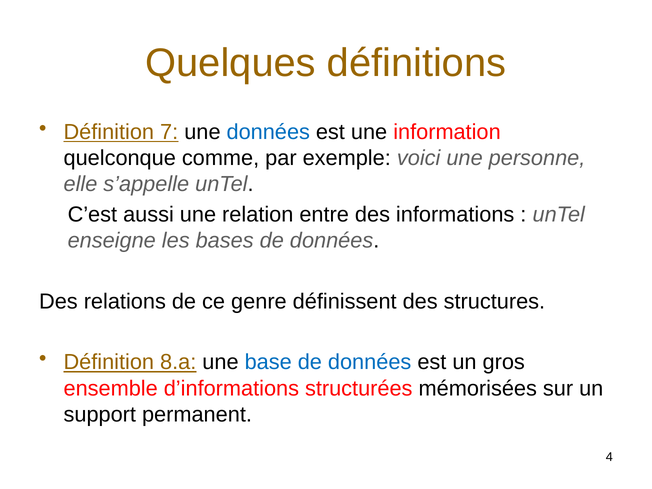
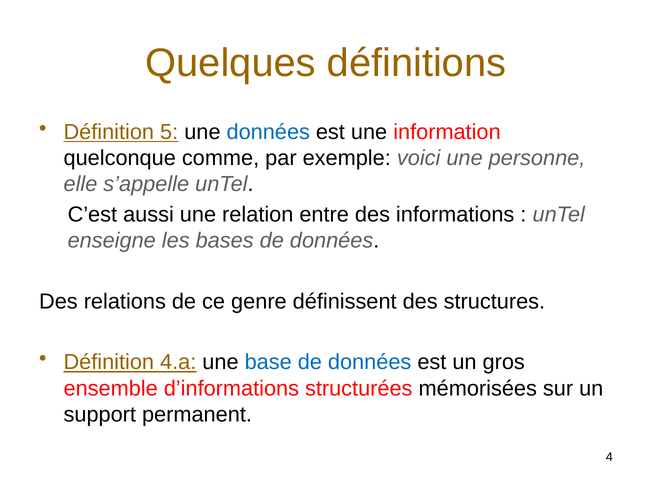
7: 7 -> 5 (169, 132)
8.a: 8.a -> 4.a (178, 362)
